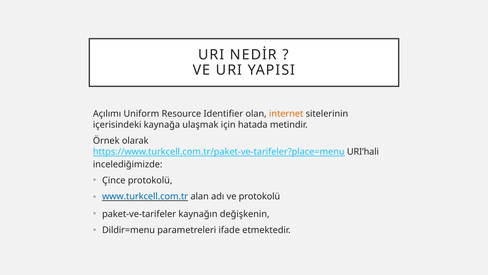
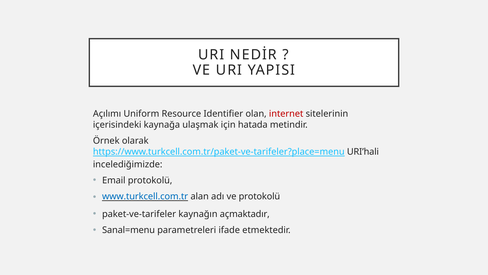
internet colour: orange -> red (286, 114)
Çince: Çince -> Email (114, 180)
değişkenin: değişkenin -> açmaktadır (245, 214)
Dildir=menu: Dildir=menu -> Sanal=menu (129, 230)
